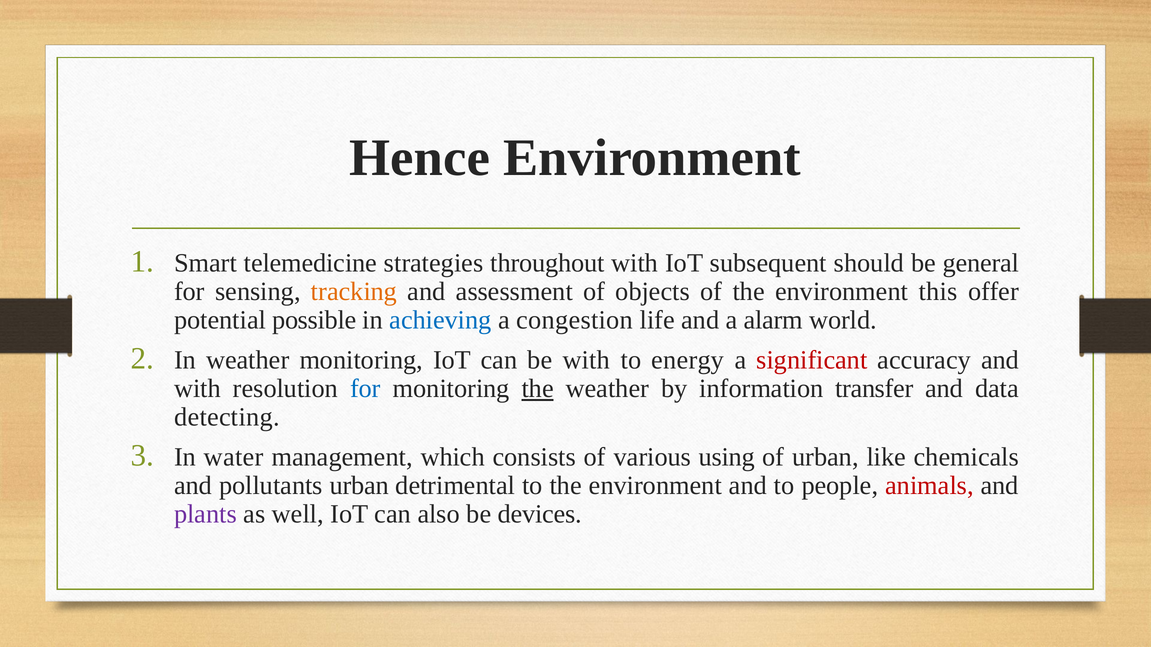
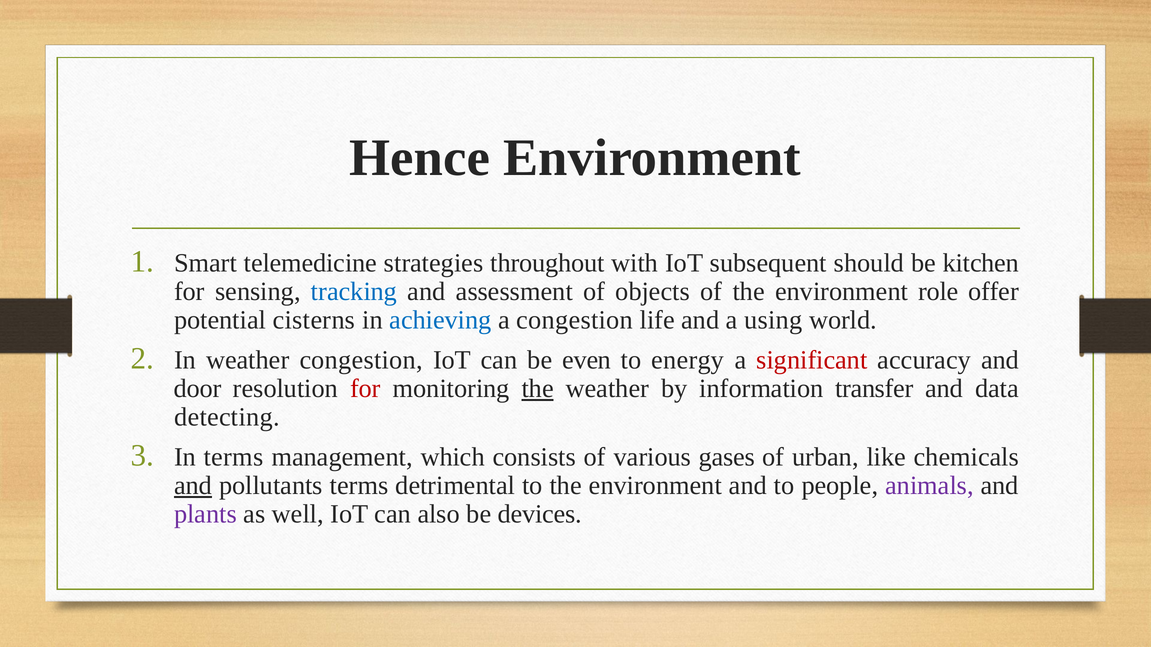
general: general -> kitchen (981, 263)
tracking colour: orange -> blue (354, 292)
this: this -> role (938, 292)
possible: possible -> cisterns (314, 320)
alarm: alarm -> using (773, 320)
weather monitoring: monitoring -> congestion (361, 360)
be with: with -> even (587, 360)
with: with -> door (198, 389)
for colour: blue -> red (365, 389)
In water: water -> terms (234, 458)
using: using -> gases (727, 458)
and underline: none -> present (193, 486)
pollutants urban: urban -> terms (359, 486)
animals colour: red -> purple (929, 486)
